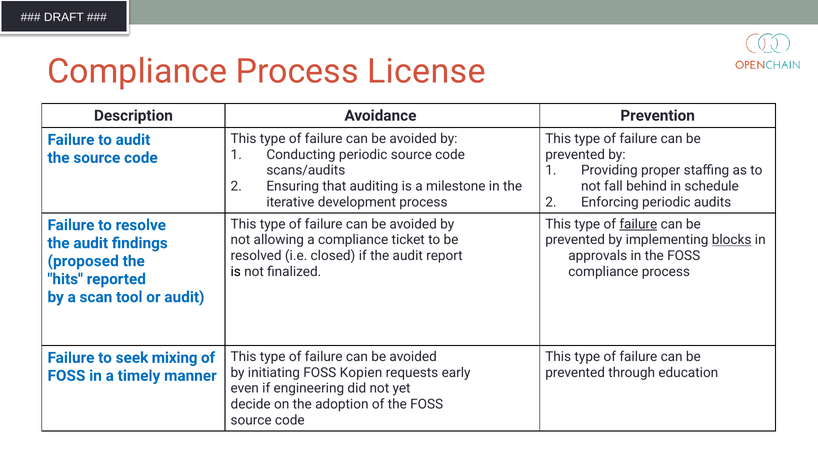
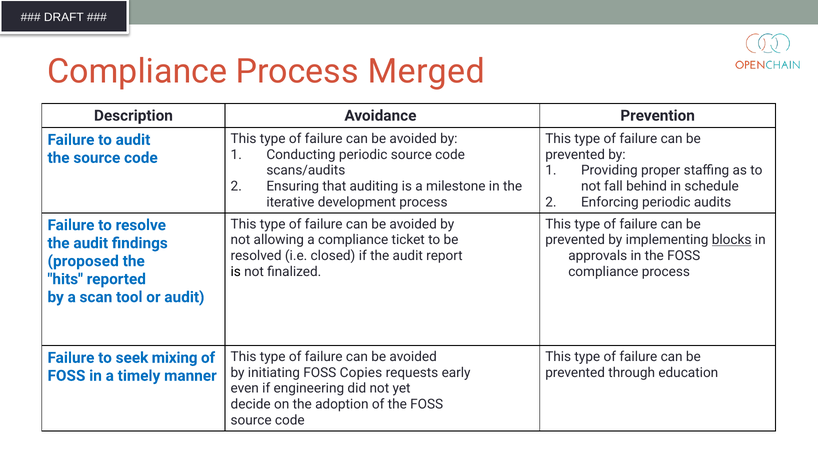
License: License -> Merged (426, 71)
failure underline: present -> none (638, 224)
Kopien: Kopien -> Copies (361, 373)
